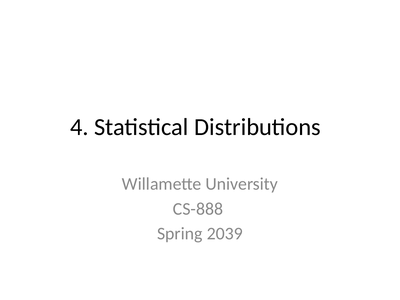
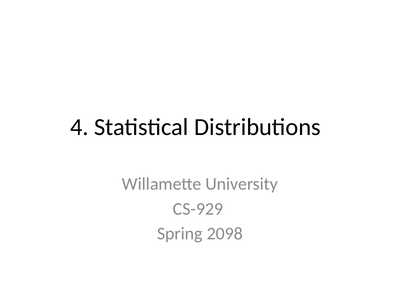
CS-888: CS-888 -> CS-929 (198, 209)
2039: 2039 -> 2098 (225, 234)
